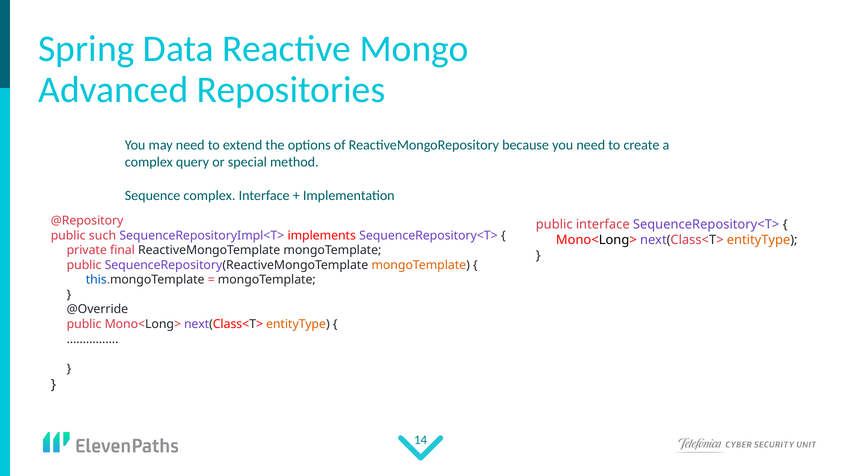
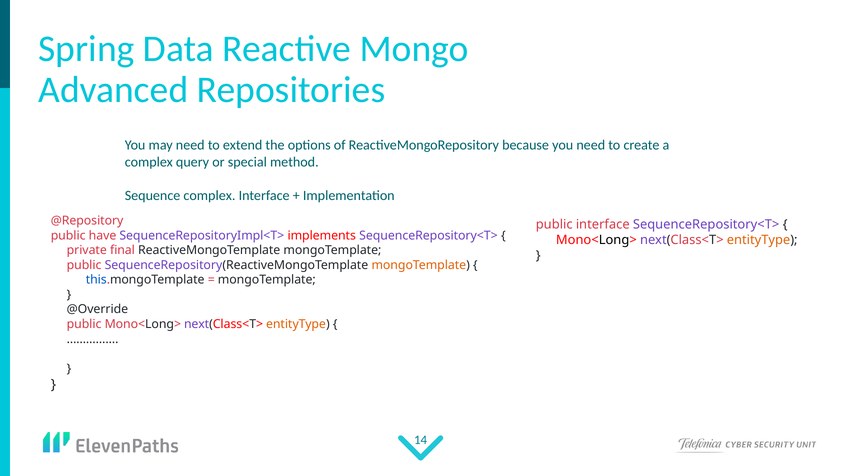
such: such -> have (103, 235)
